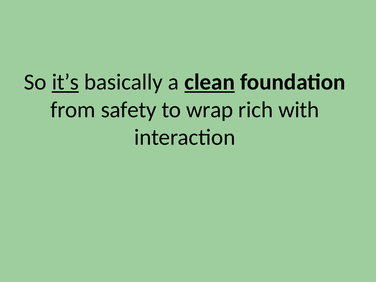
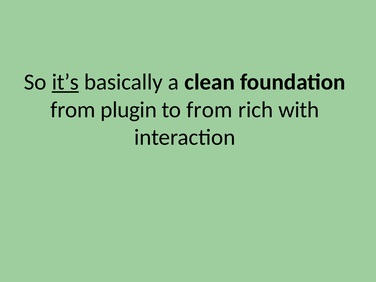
clean underline: present -> none (210, 82)
safety: safety -> plugin (129, 110)
to wrap: wrap -> from (210, 110)
